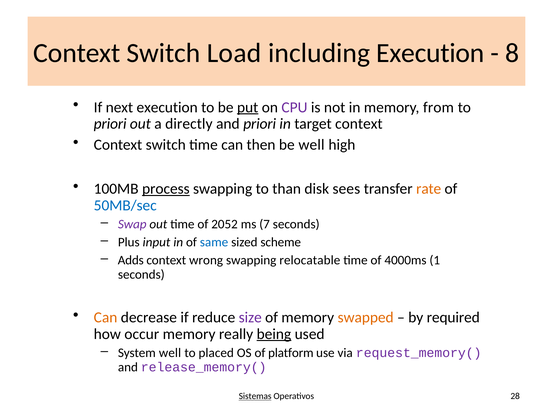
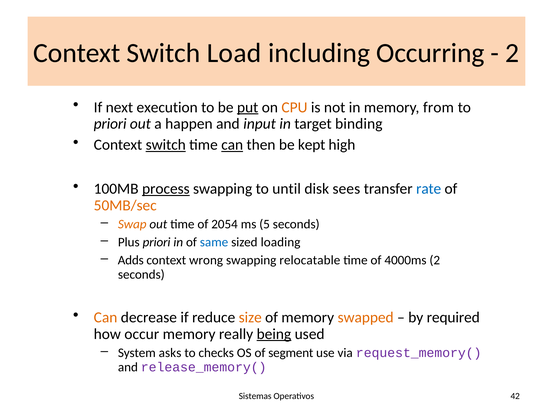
including Execution: Execution -> Occurring (430, 53)
8: 8 -> 2 (512, 53)
CPU colour: purple -> orange (294, 107)
directly: directly -> happen (189, 124)
and priori: priori -> input (260, 124)
target context: context -> binding (359, 124)
switch underline: none -> present (166, 145)
can underline: none -> present (232, 145)
be well: well -> kept (312, 145)
than: than -> until (287, 189)
rate colour: orange -> blue (429, 189)
50MB/sec colour: blue -> orange (125, 205)
Swap colour: purple -> orange (132, 224)
2052: 2052 -> 2054 (225, 224)
7: 7 -> 5 (265, 224)
Plus input: input -> priori (157, 242)
scheme: scheme -> loading (281, 242)
4000ms 1: 1 -> 2 (435, 260)
size colour: purple -> orange (250, 317)
System well: well -> asks (170, 353)
placed: placed -> checks (216, 353)
platform: platform -> segment (291, 353)
Sistemas underline: present -> none (255, 396)
28: 28 -> 42 (515, 396)
